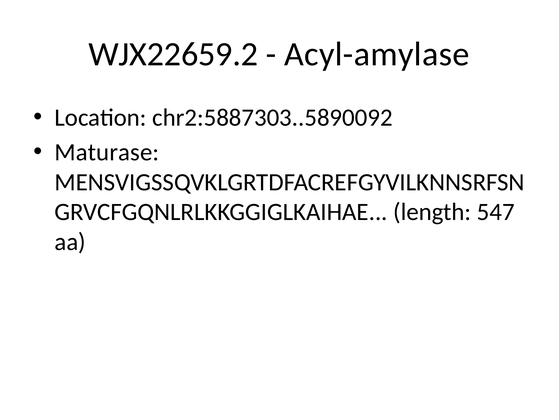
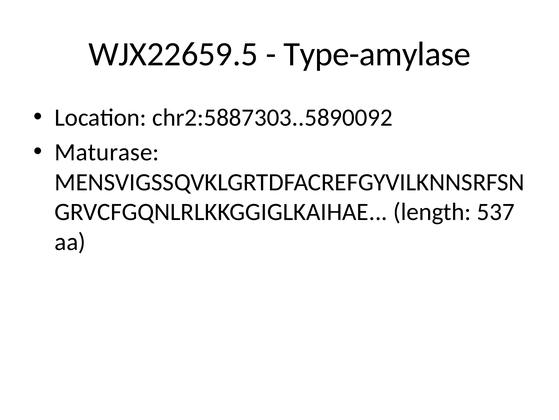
WJX22659.2: WJX22659.2 -> WJX22659.5 (173, 54)
Acyl-amylase: Acyl-amylase -> Type-amylase (377, 54)
547: 547 -> 537 (496, 212)
